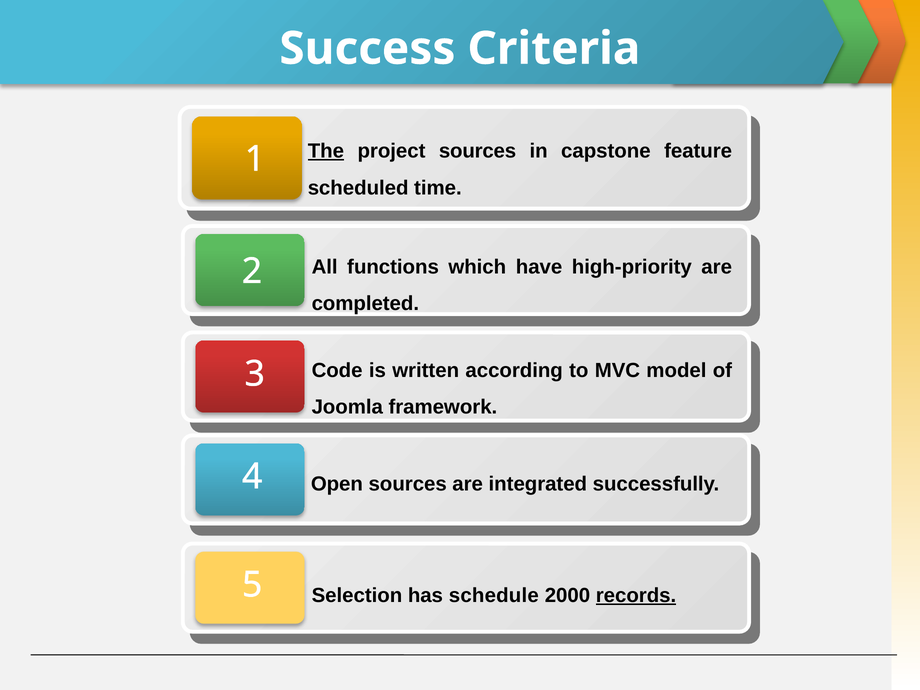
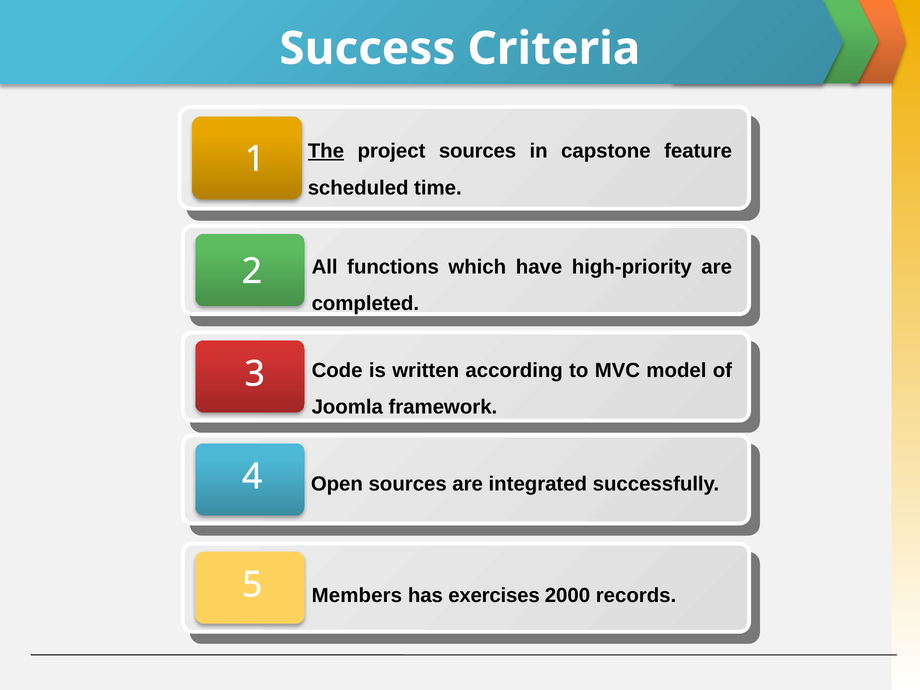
Selection: Selection -> Members (357, 595)
schedule: schedule -> exercises (494, 595)
records underline: present -> none (636, 595)
